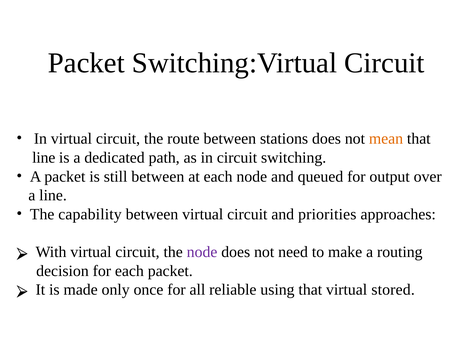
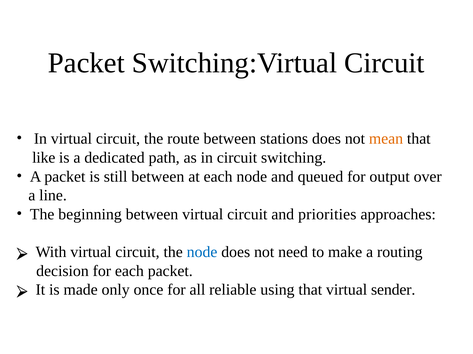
line: line -> like (44, 158)
capability: capability -> beginning (90, 215)
node colour: purple -> blue (202, 253)
stored: stored -> sender (393, 290)
